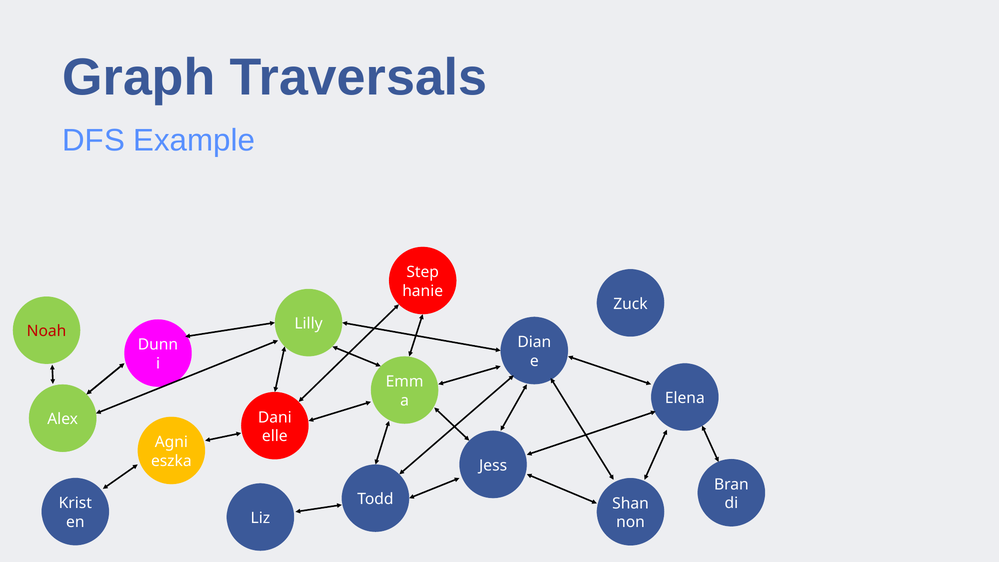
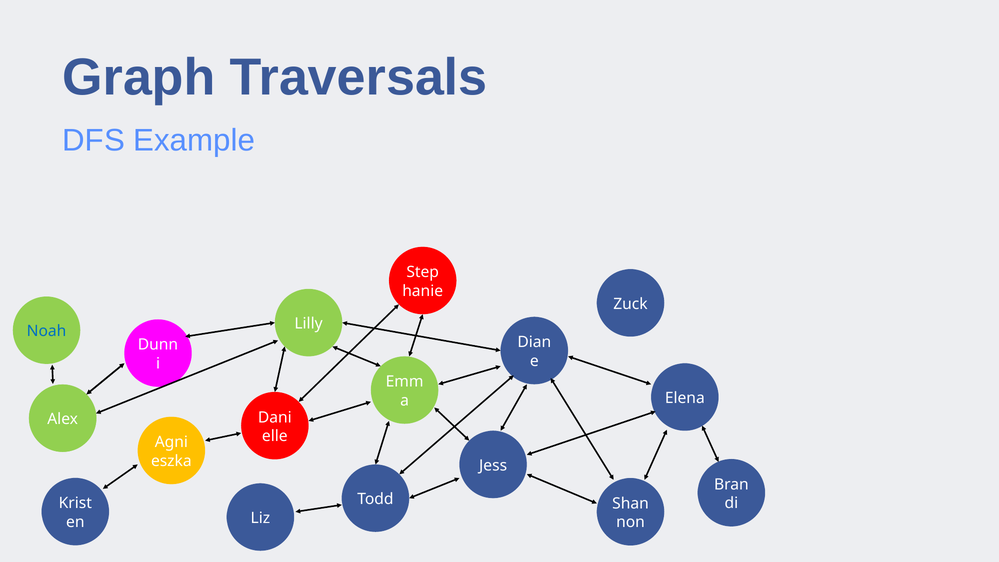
Noah colour: red -> blue (47, 331)
